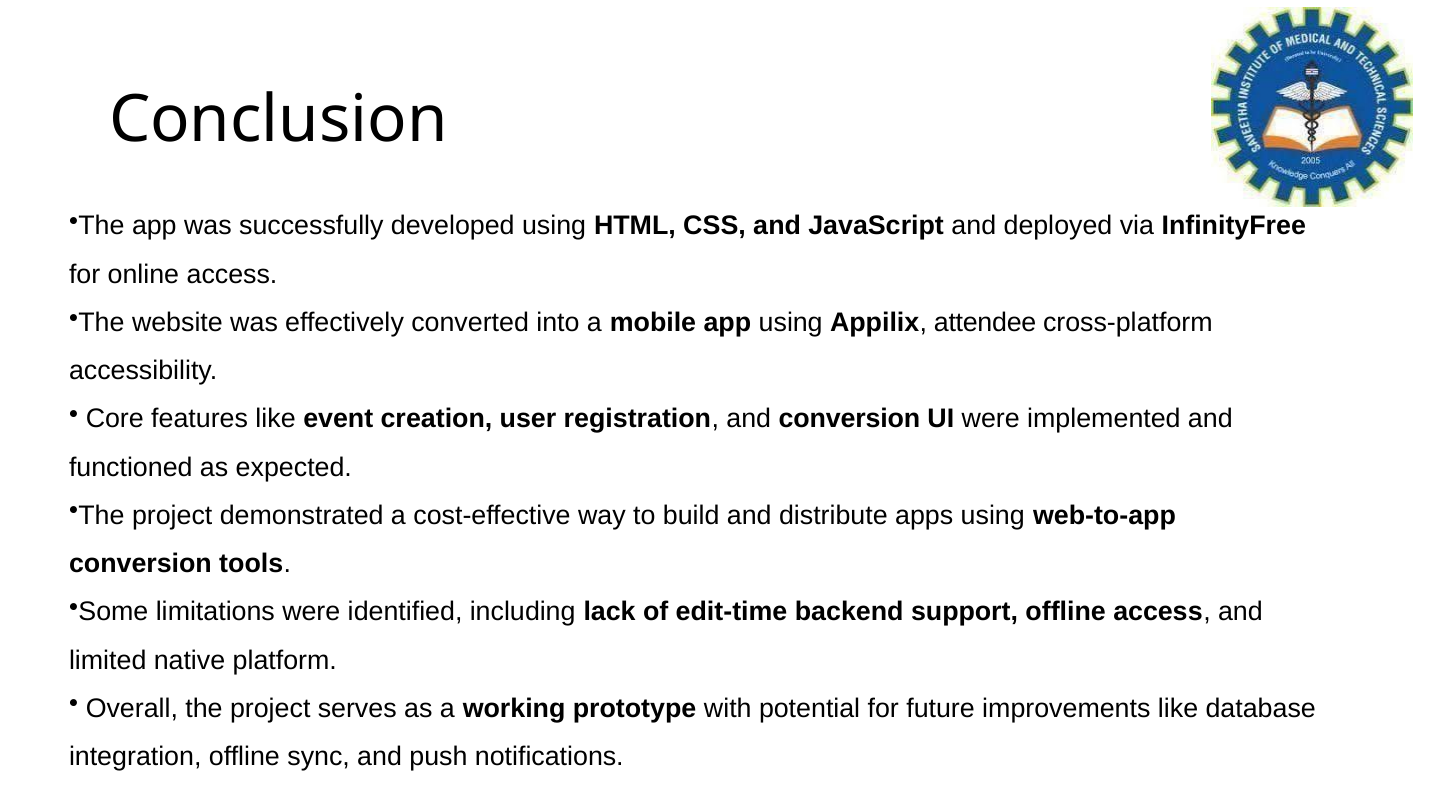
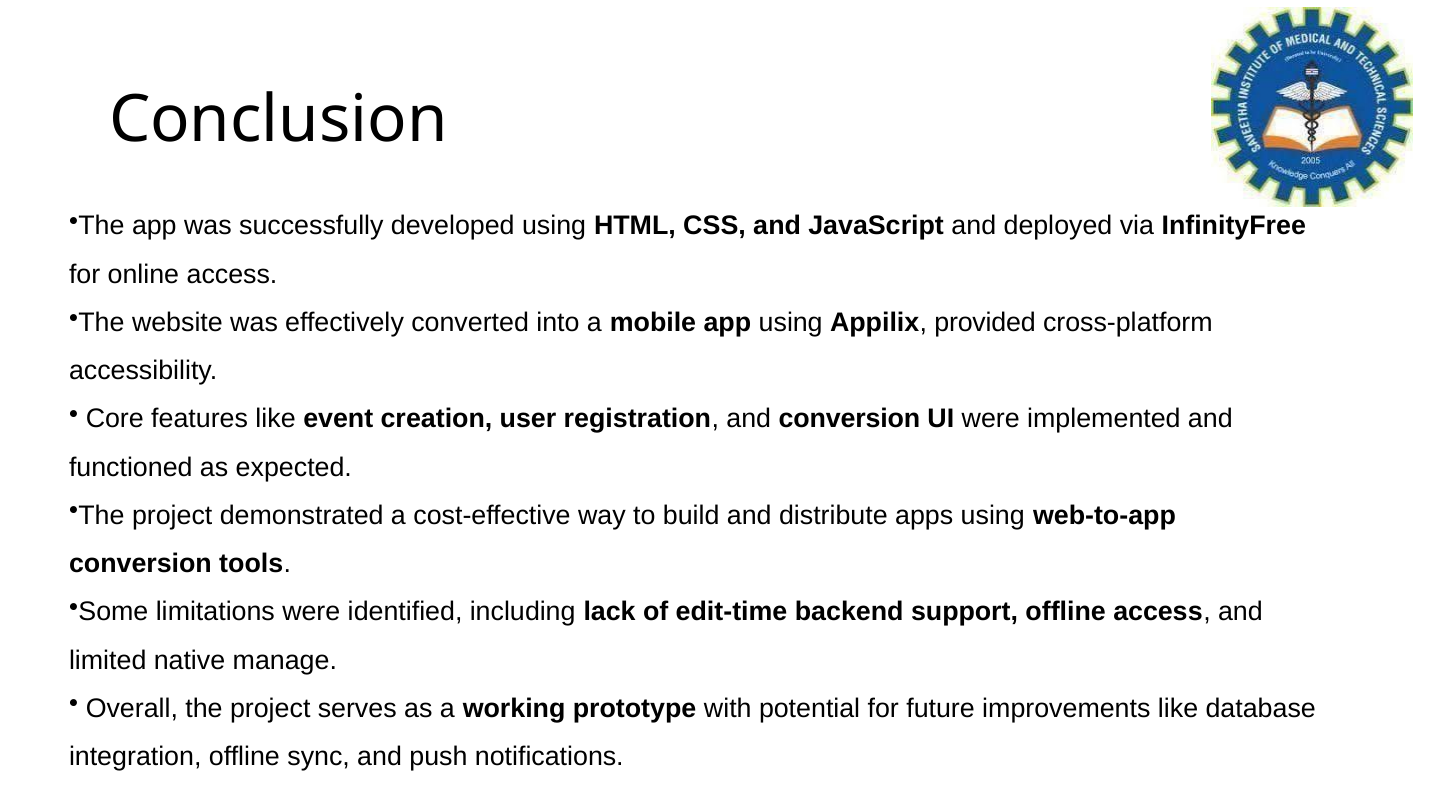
attendee: attendee -> provided (985, 323)
platform: platform -> manage (285, 661)
